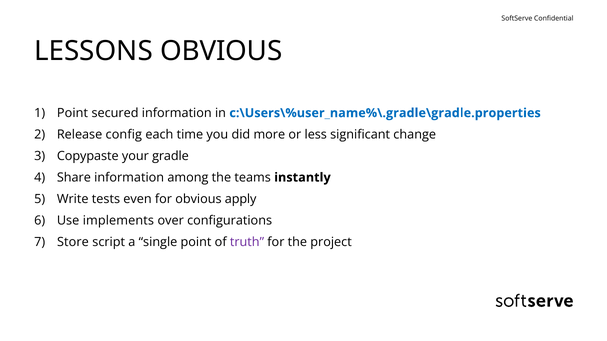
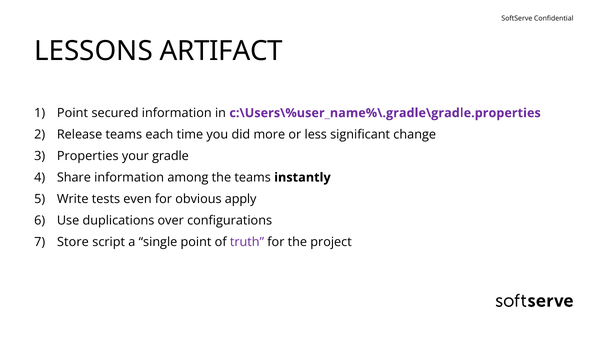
LESSONS OBVIOUS: OBVIOUS -> ARTIFACT (221, 51)
c:\Users\%user_name%\.gradle\gradle.properties colour: blue -> purple (385, 113)
Release config: config -> teams (124, 135)
Copypaste: Copypaste -> Properties (88, 156)
implements: implements -> duplications (118, 221)
